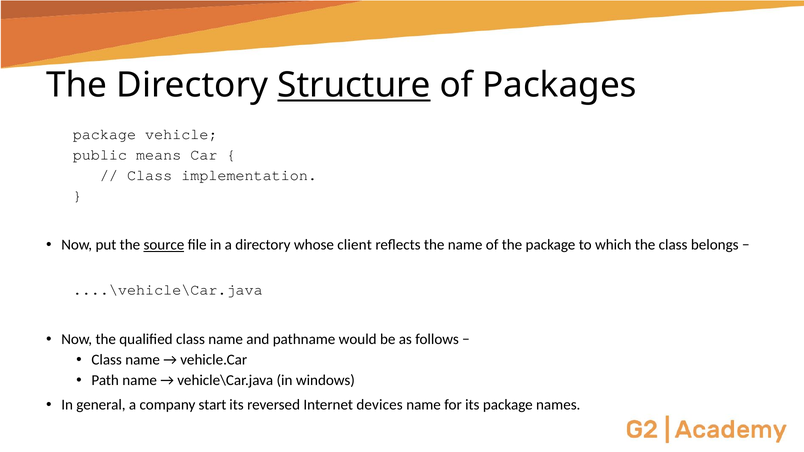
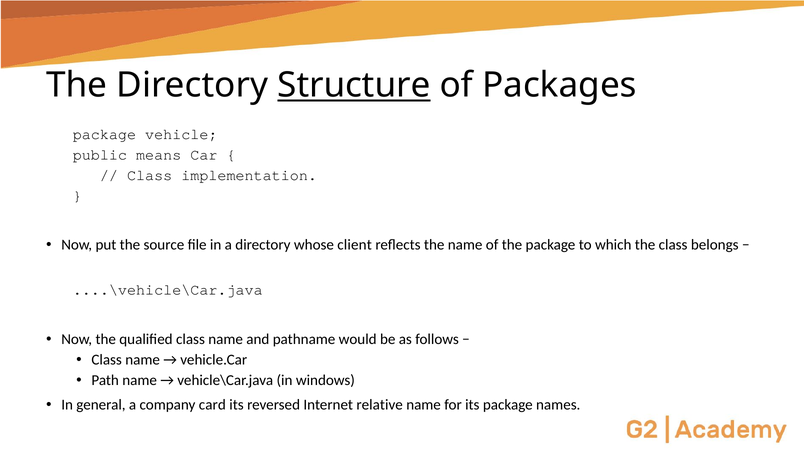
source underline: present -> none (164, 245)
start: start -> card (212, 405)
devices: devices -> relative (380, 405)
